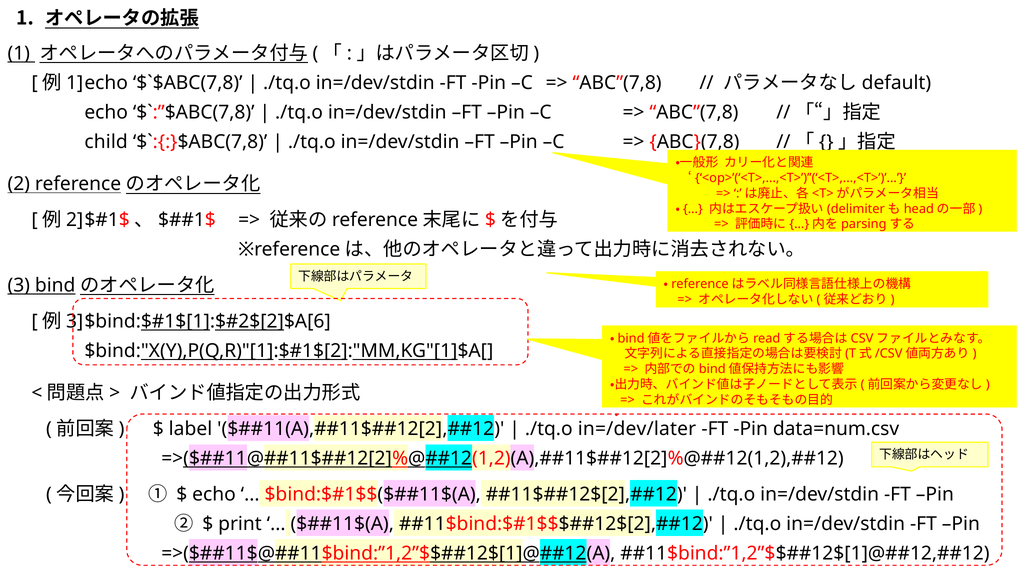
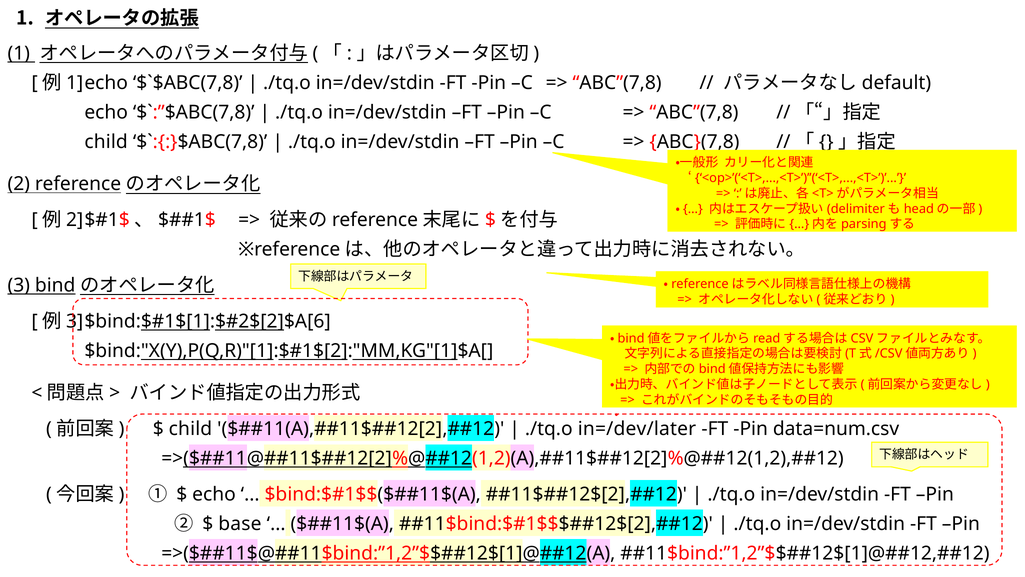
label: label -> child (190, 429)
print: print -> base (240, 523)
